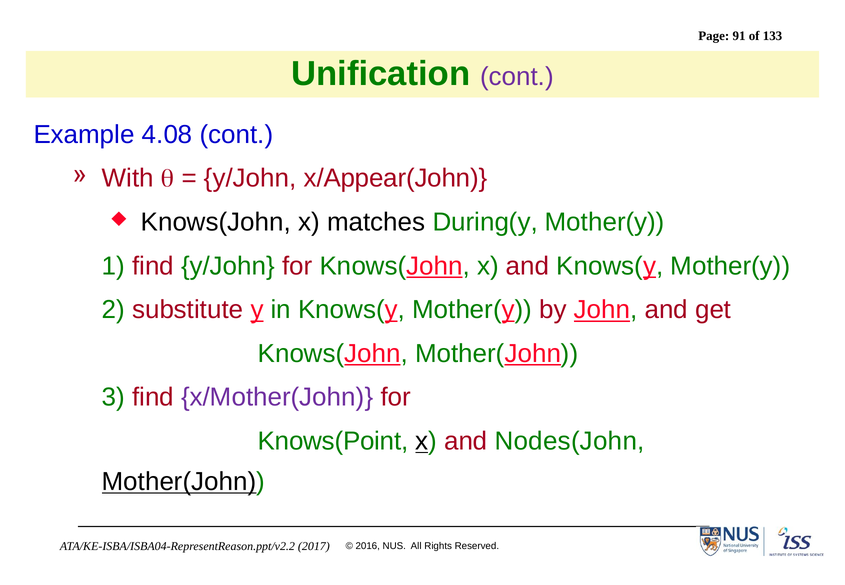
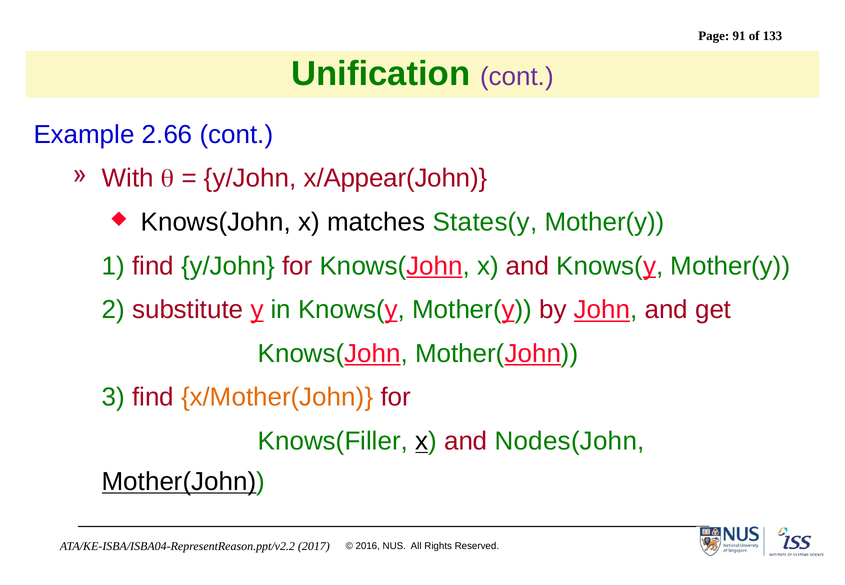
4.08: 4.08 -> 2.66 (167, 135)
During(y: During(y -> States(y (485, 222)
x/Mother(John colour: purple -> orange (277, 397)
Knows(Point: Knows(Point -> Knows(Filler (333, 441)
